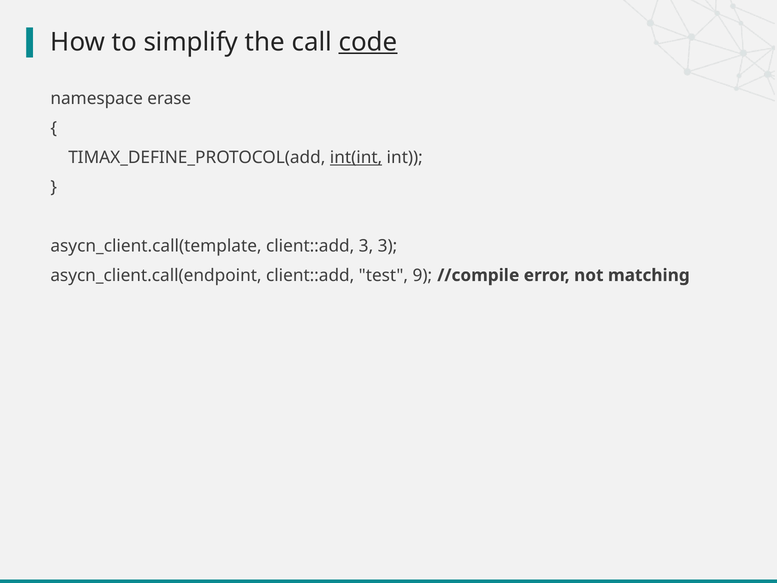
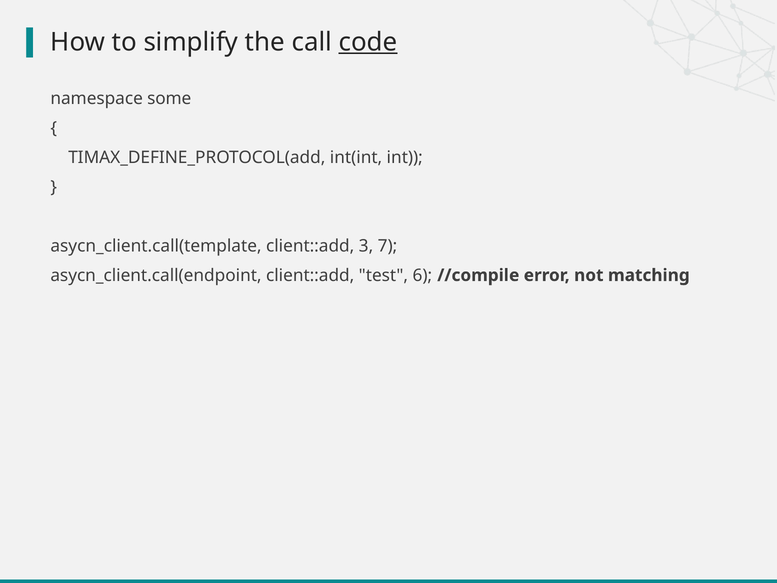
erase: erase -> some (169, 99)
int(int underline: present -> none (356, 158)
3 3: 3 -> 7 (388, 246)
9: 9 -> 6 (422, 275)
